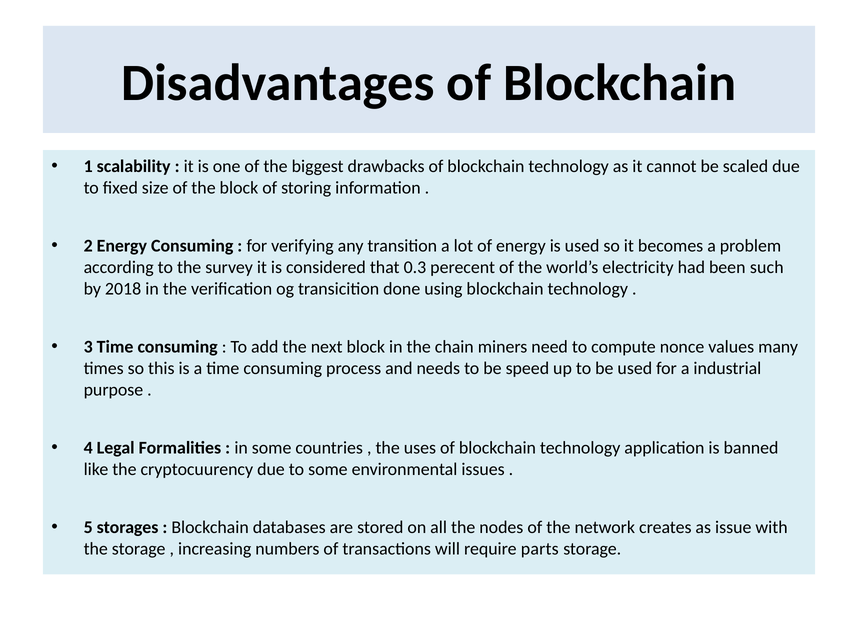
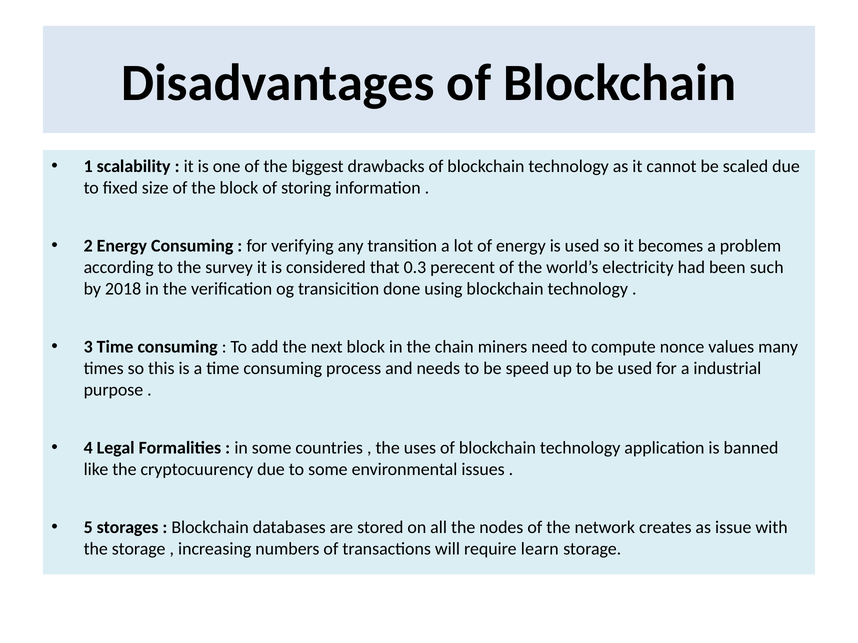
parts: parts -> learn (540, 549)
